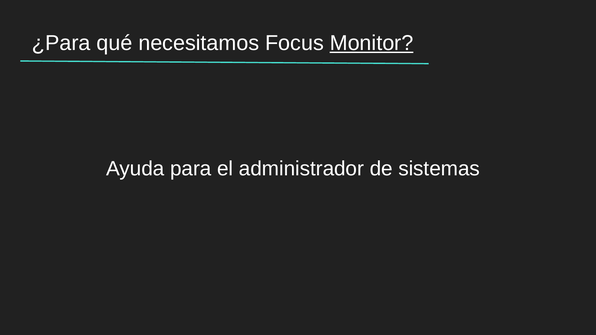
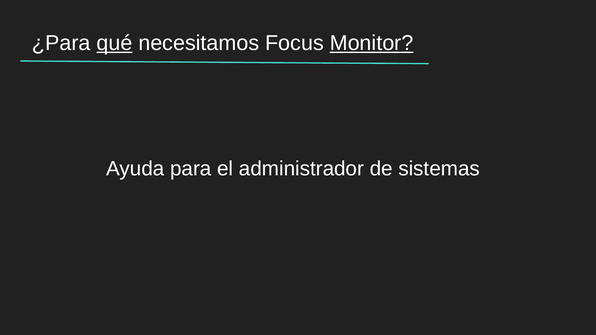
qué underline: none -> present (114, 43)
